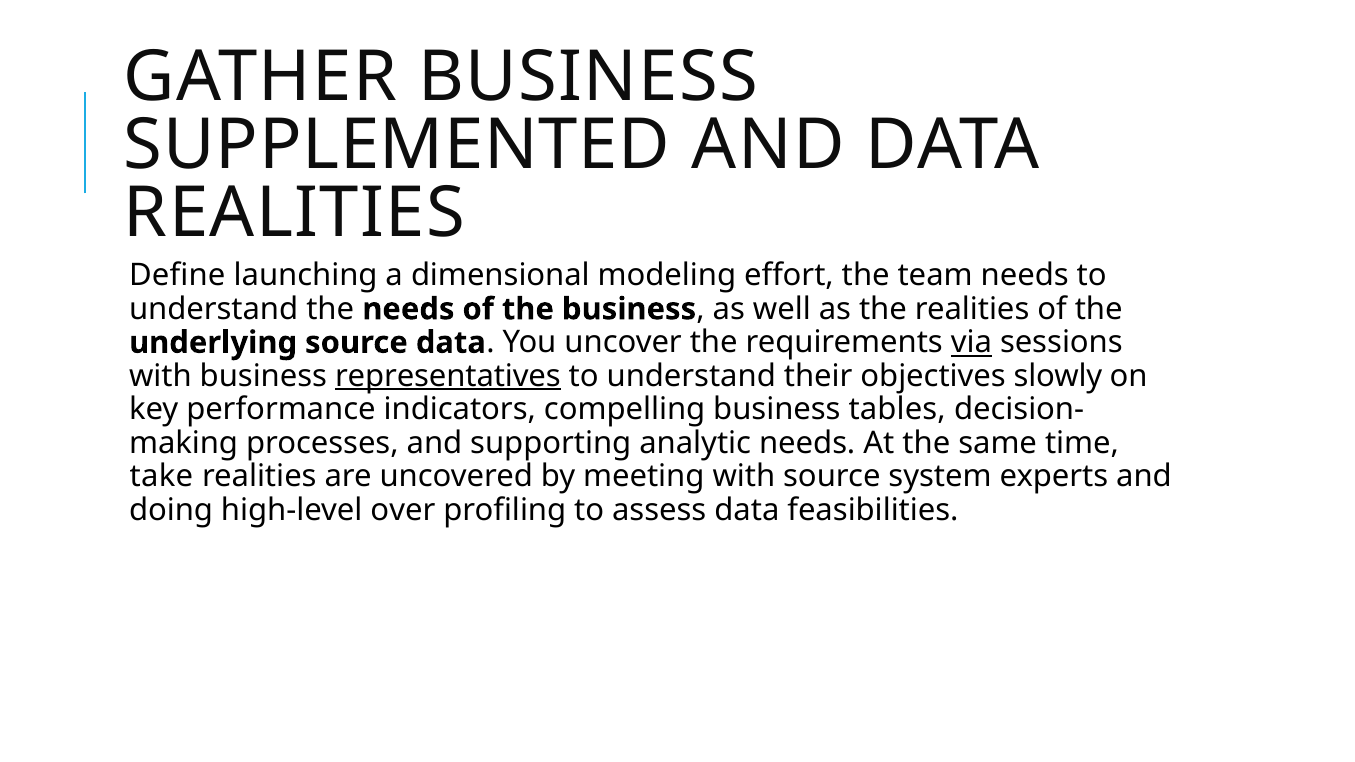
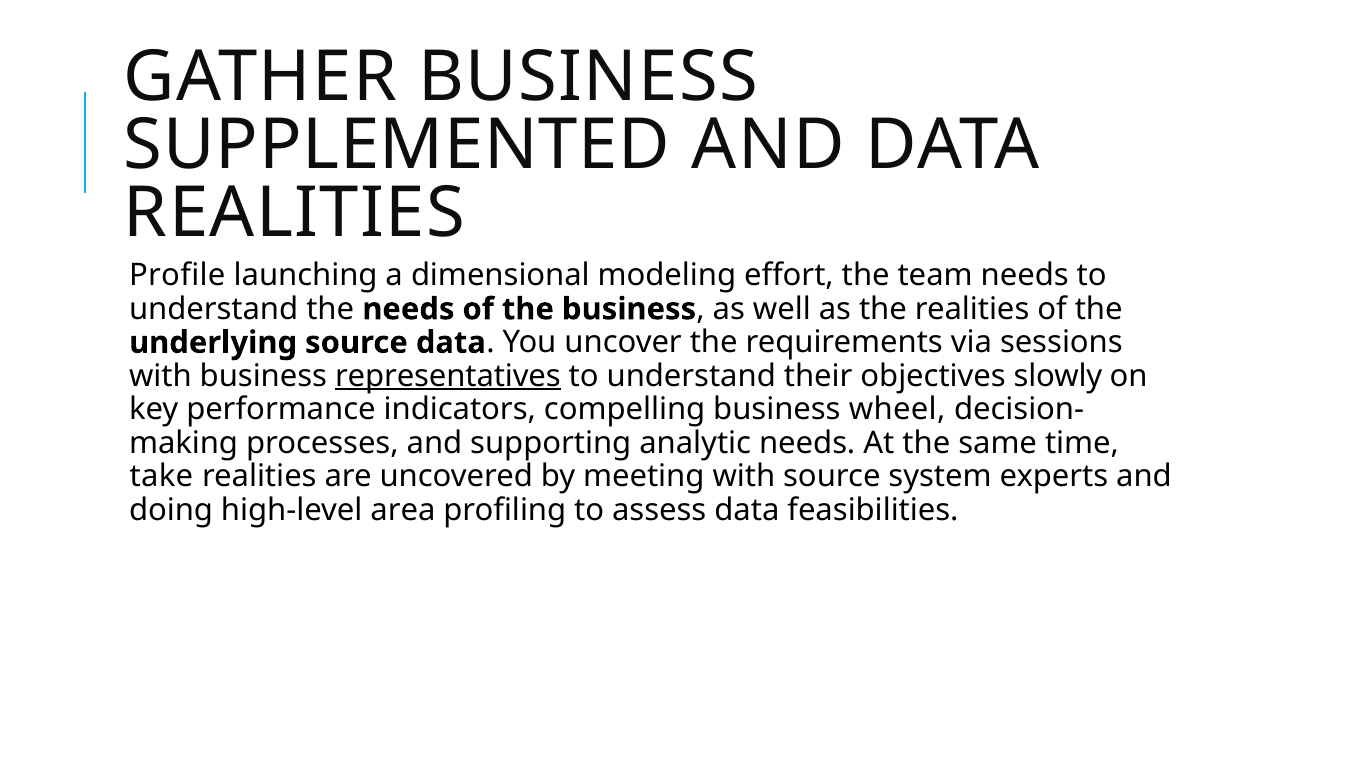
Define: Define -> Profile (177, 276)
via underline: present -> none (971, 343)
tables: tables -> wheel (897, 410)
over: over -> area (403, 510)
